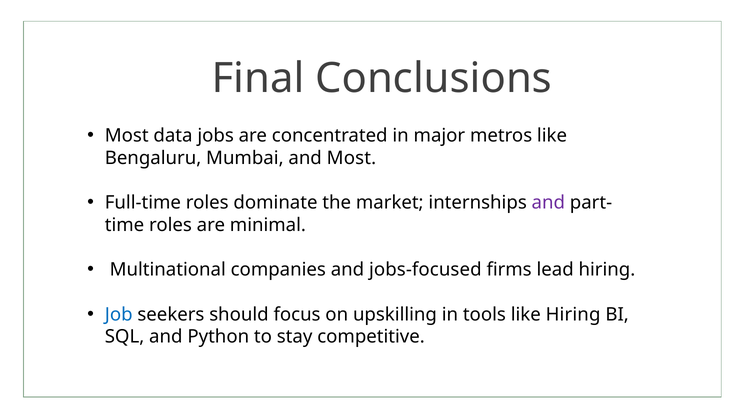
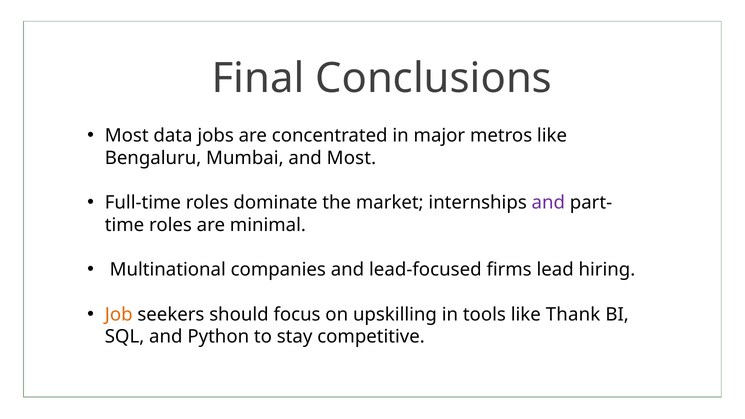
jobs-focused: jobs-focused -> lead-focused (425, 270)
Job colour: blue -> orange (119, 315)
like Hiring: Hiring -> Thank (573, 315)
